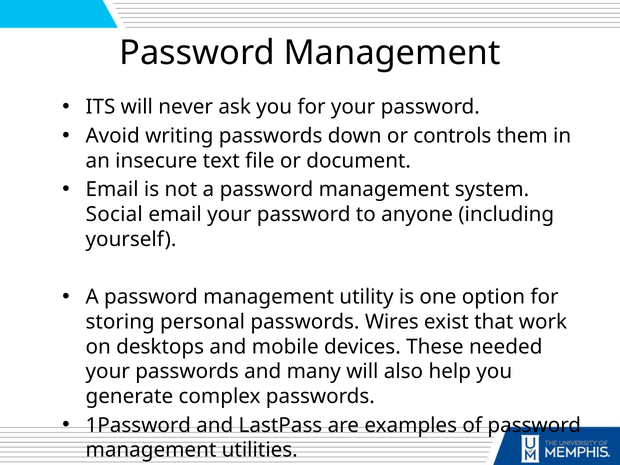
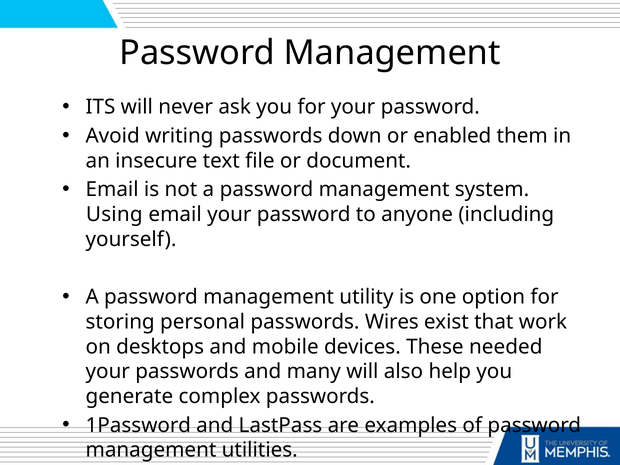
controls: controls -> enabled (452, 136)
Social: Social -> Using (114, 214)
